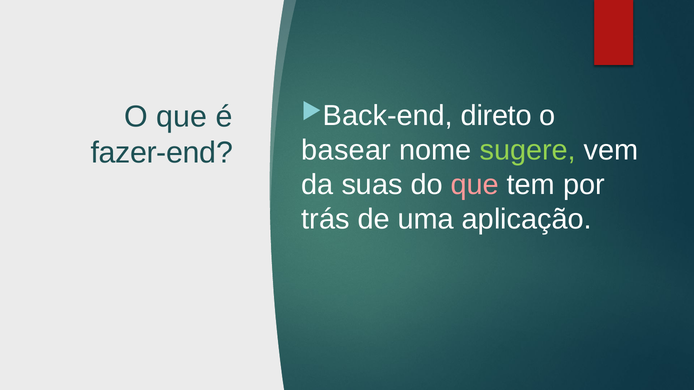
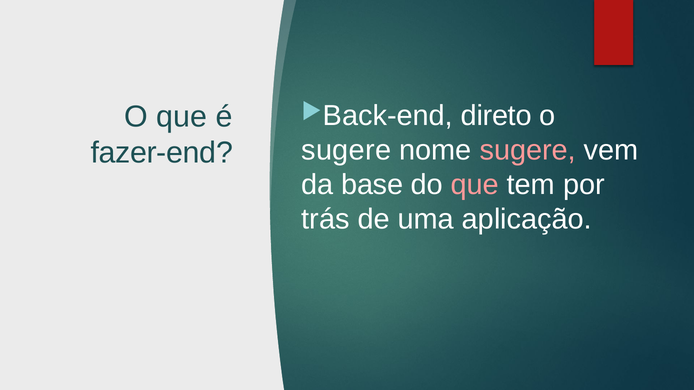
basear: basear -> sugere (346, 150)
sugere colour: light green -> pink (528, 150)
suas: suas -> base (372, 185)
